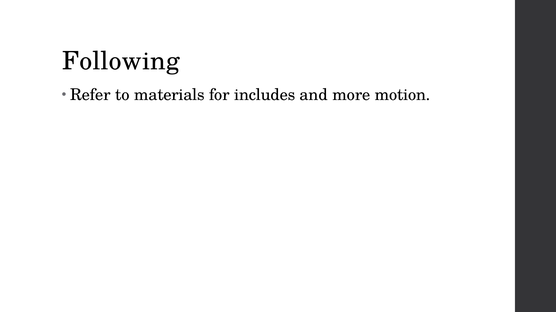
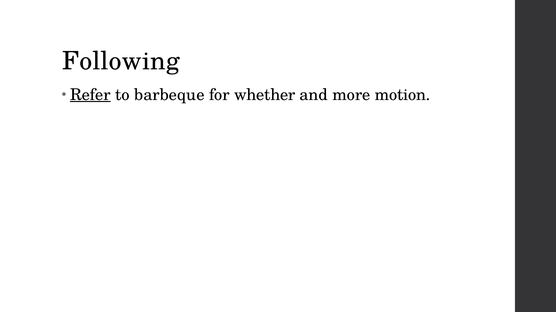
Refer underline: none -> present (90, 95)
materials: materials -> barbeque (169, 95)
includes: includes -> whether (265, 95)
